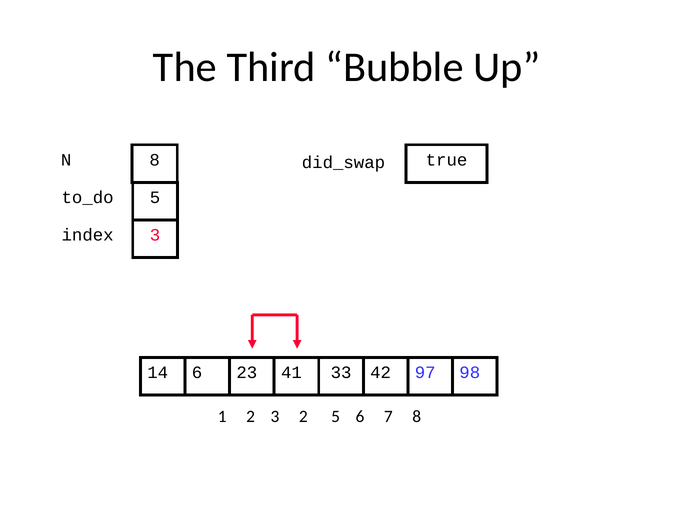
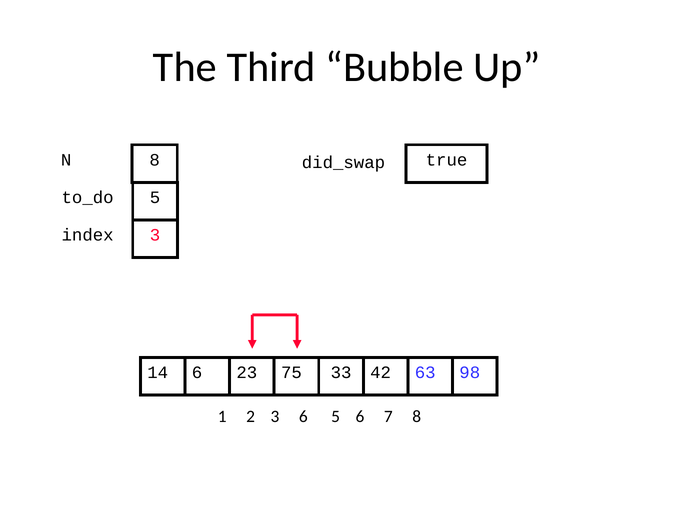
41: 41 -> 75 (291, 373)
97: 97 -> 63 (425, 373)
3 2: 2 -> 6 (303, 417)
